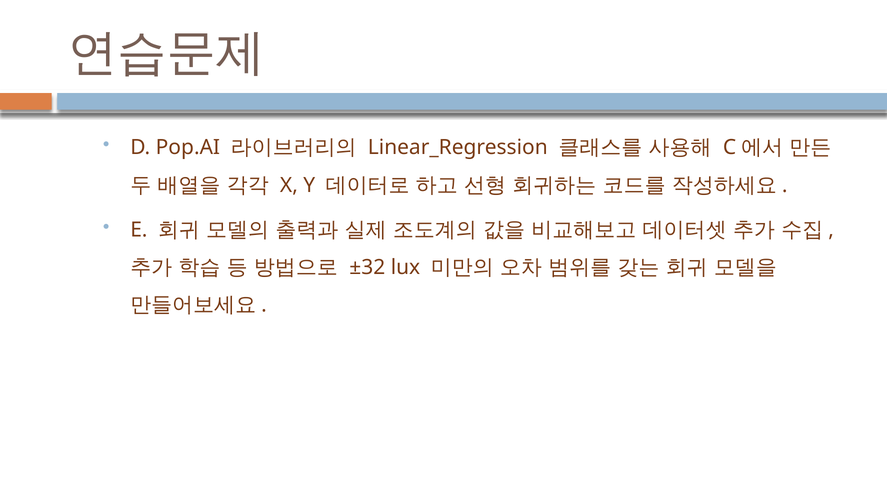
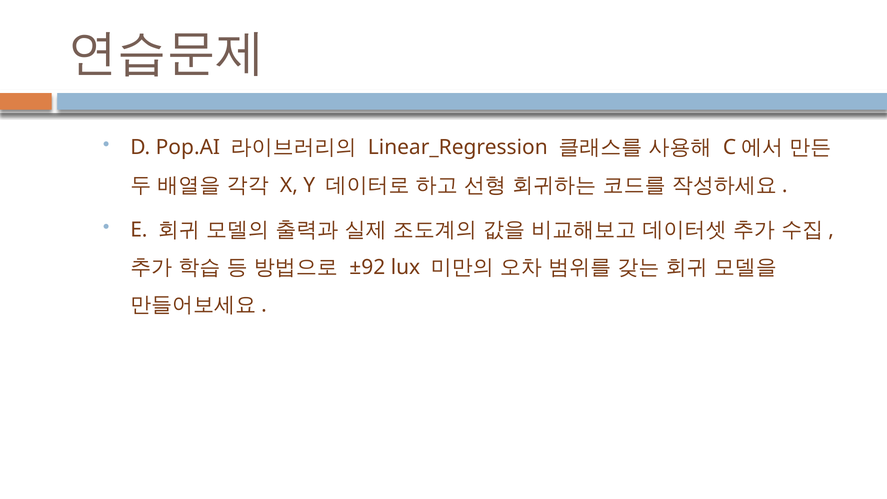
±32: ±32 -> ±92 (367, 267)
